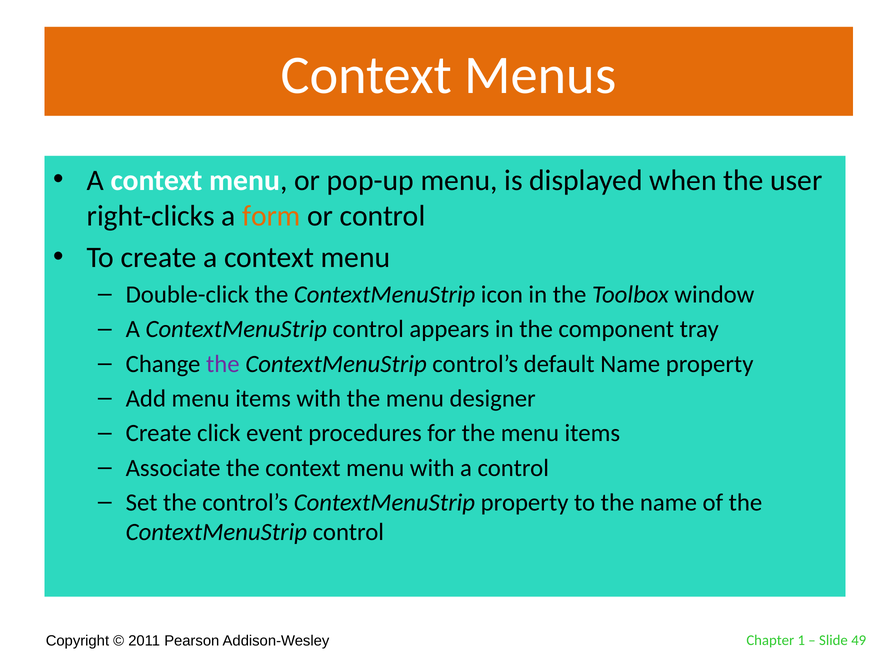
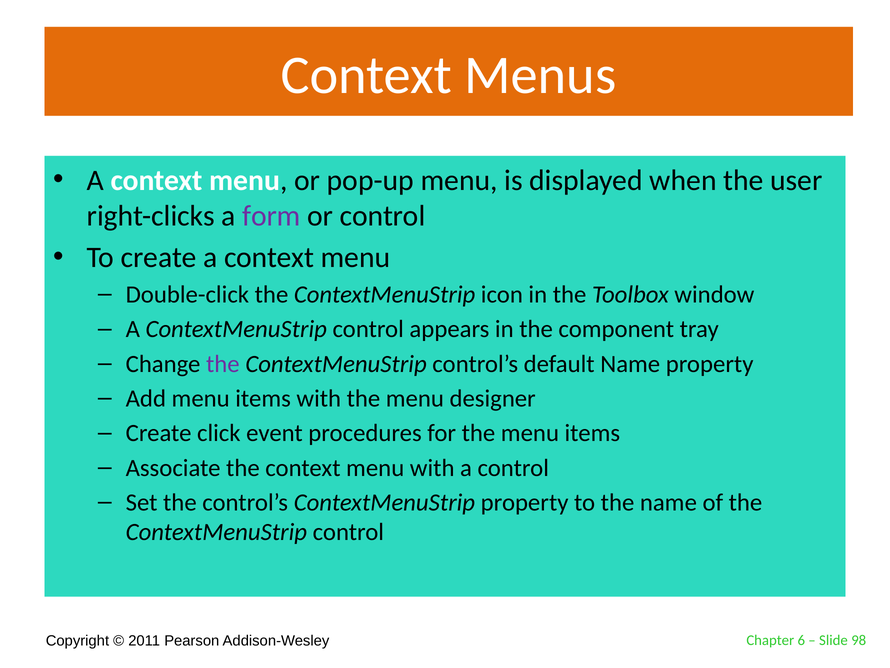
form colour: orange -> purple (271, 216)
1: 1 -> 6 (801, 640)
49: 49 -> 98 (859, 640)
